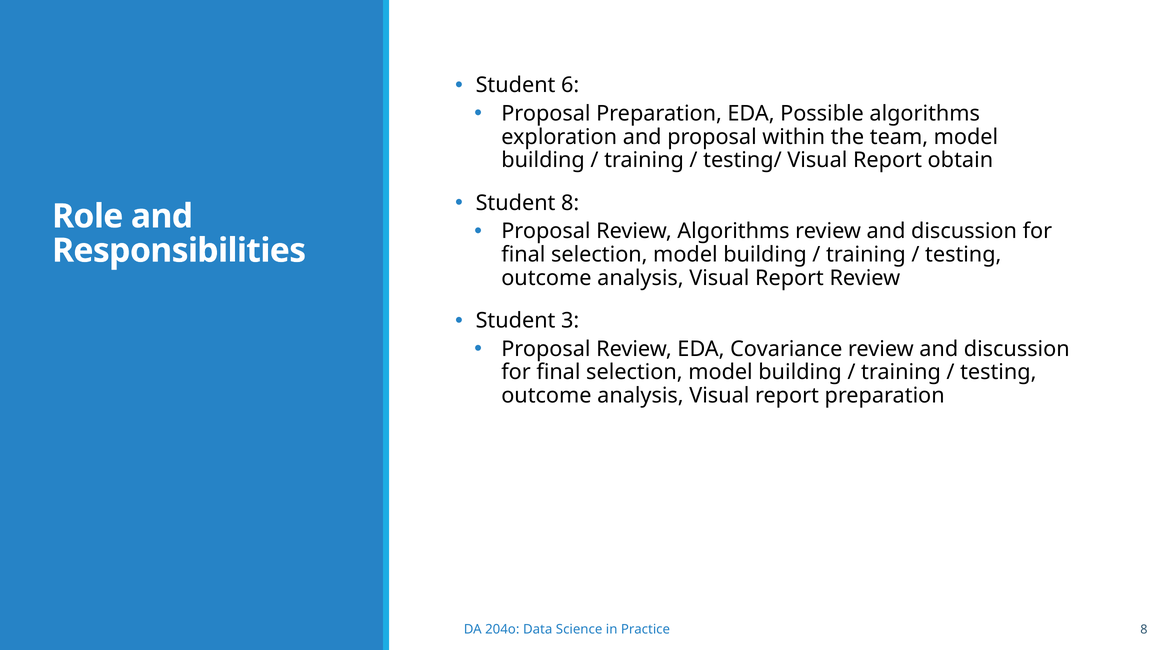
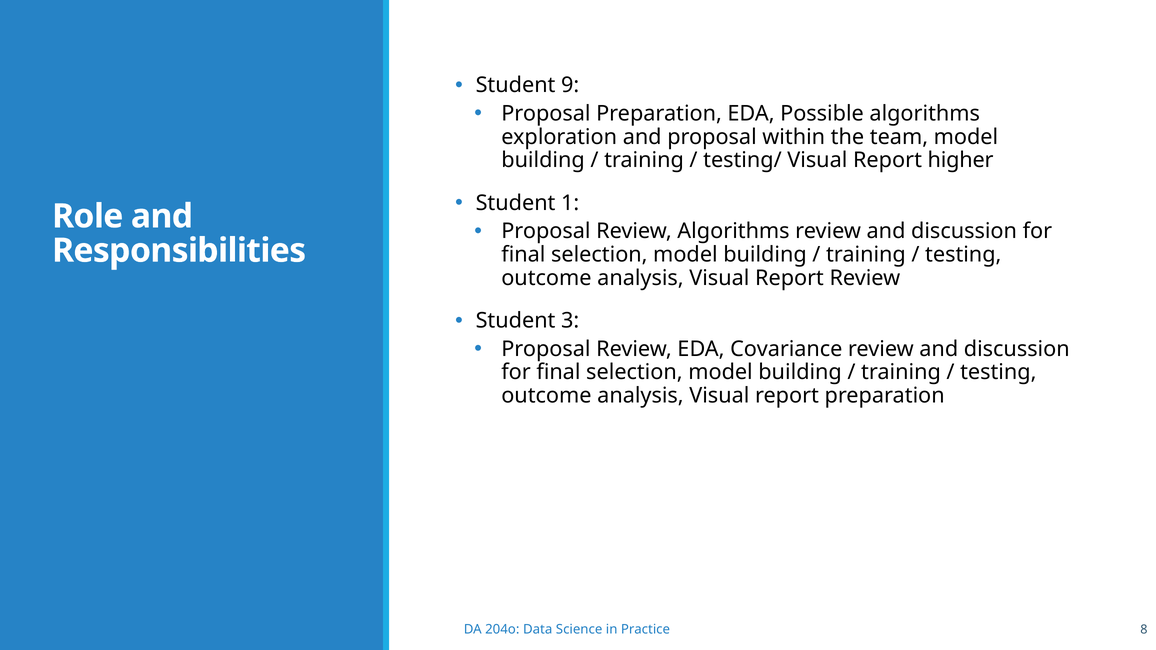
6: 6 -> 9 (570, 85)
obtain: obtain -> higher (961, 160)
Student 8: 8 -> 1 (570, 203)
